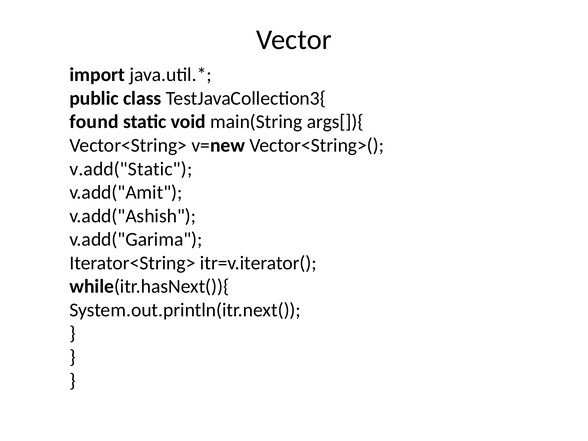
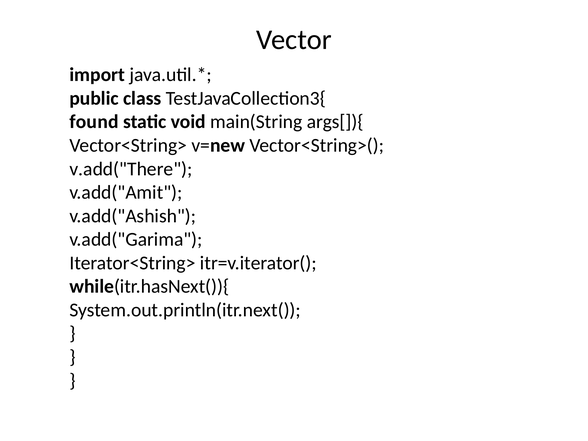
v.add("Static: v.add("Static -> v.add("There (131, 169)
